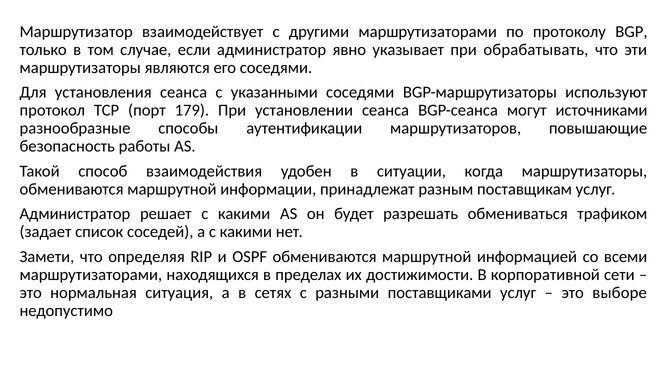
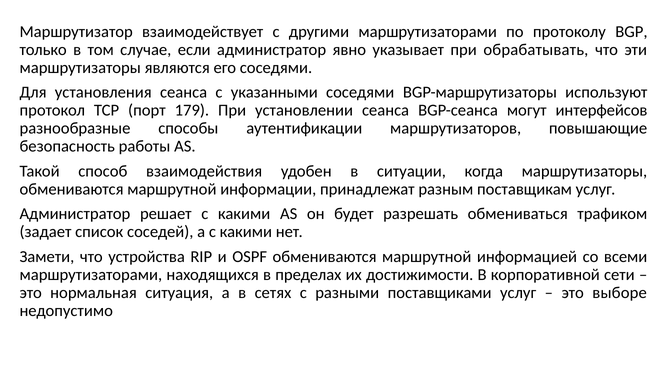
источниками: источниками -> интерфейсов (601, 110)
определяя: определяя -> устройства (147, 257)
